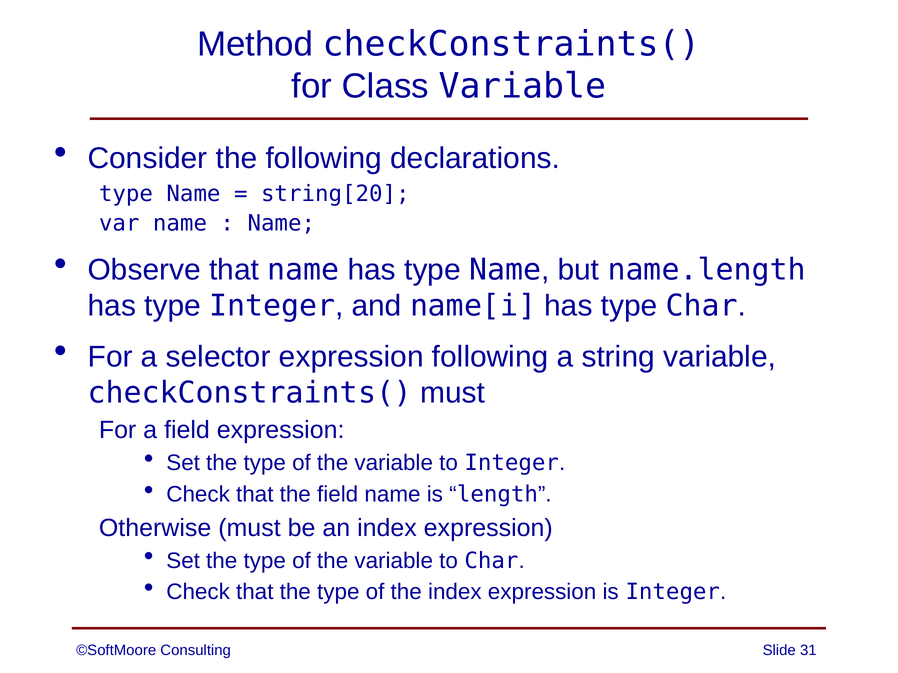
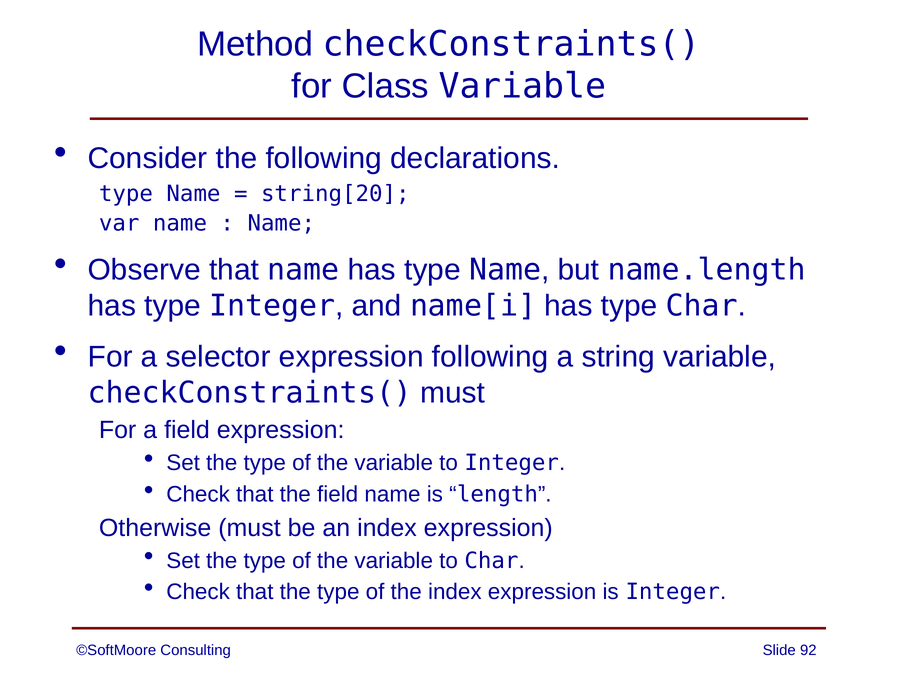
31: 31 -> 92 (808, 651)
